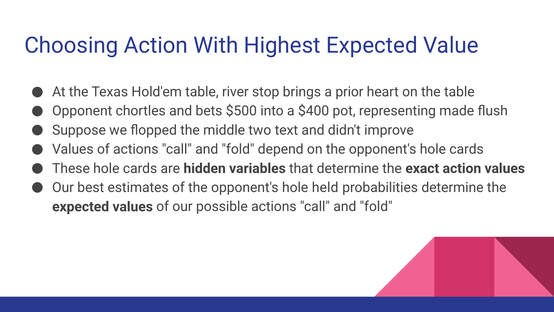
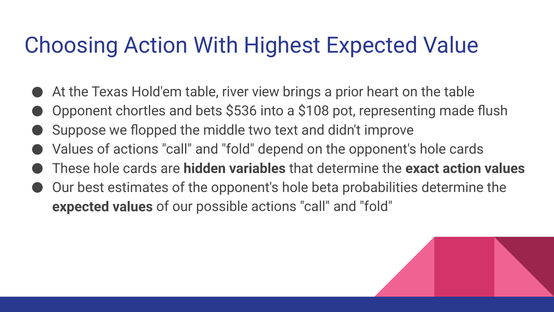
stop: stop -> view (266, 92)
$500: $500 -> $536 (241, 111)
$400: $400 -> $108 (314, 111)
held: held -> beta (325, 187)
